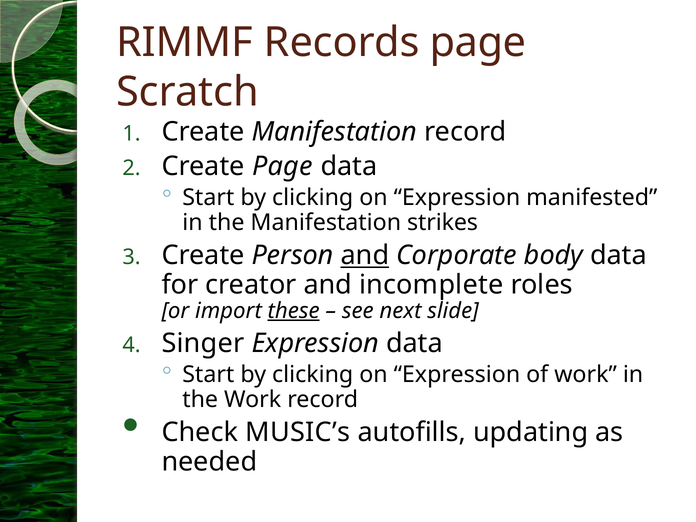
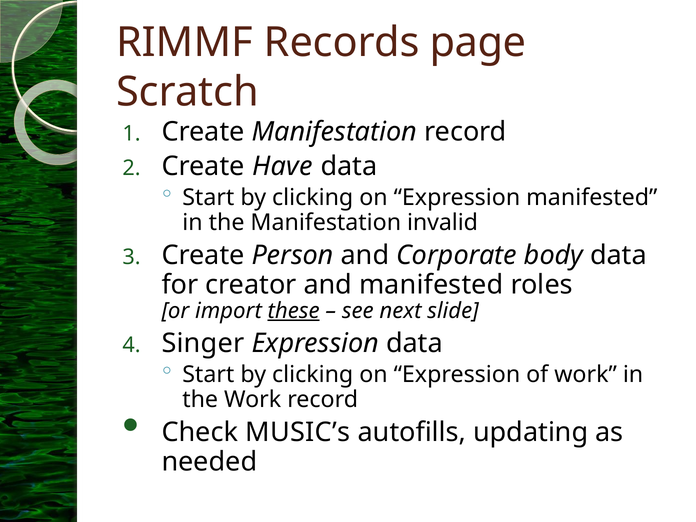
Create Page: Page -> Have (282, 166)
strikes: strikes -> invalid (443, 223)
and underline: present -> none (365, 256)
and incomplete: incomplete -> manifested (431, 285)
